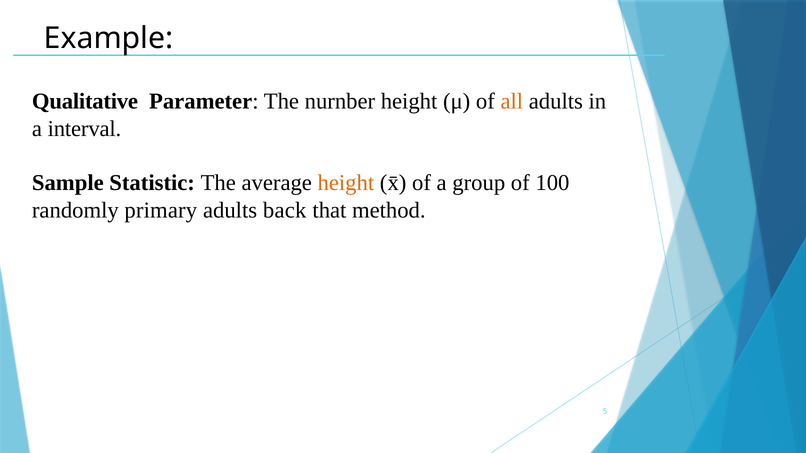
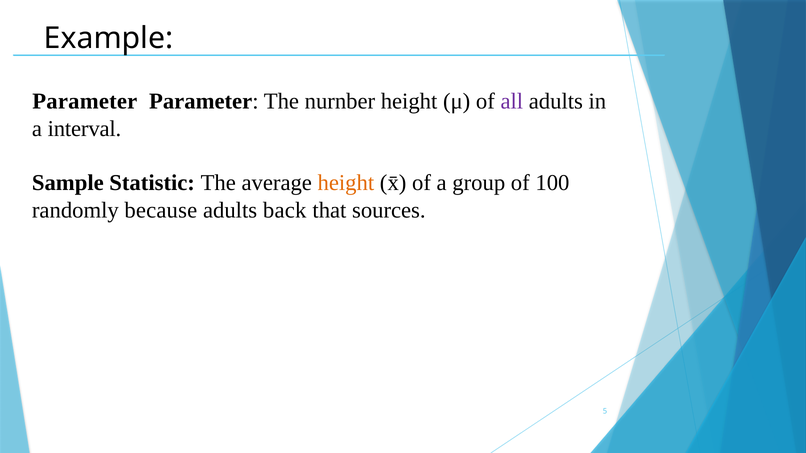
Qualitative: Qualitative -> Parameter (85, 101)
all colour: orange -> purple (512, 101)
primary: primary -> because (161, 210)
method: method -> sources (389, 210)
